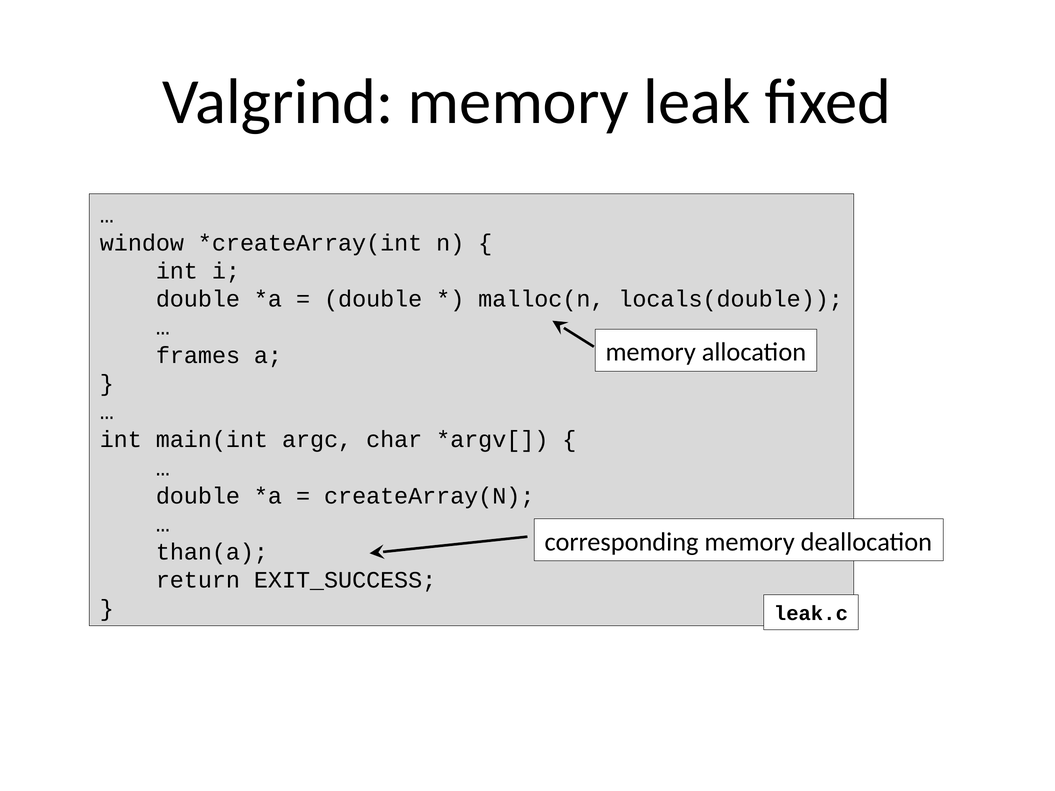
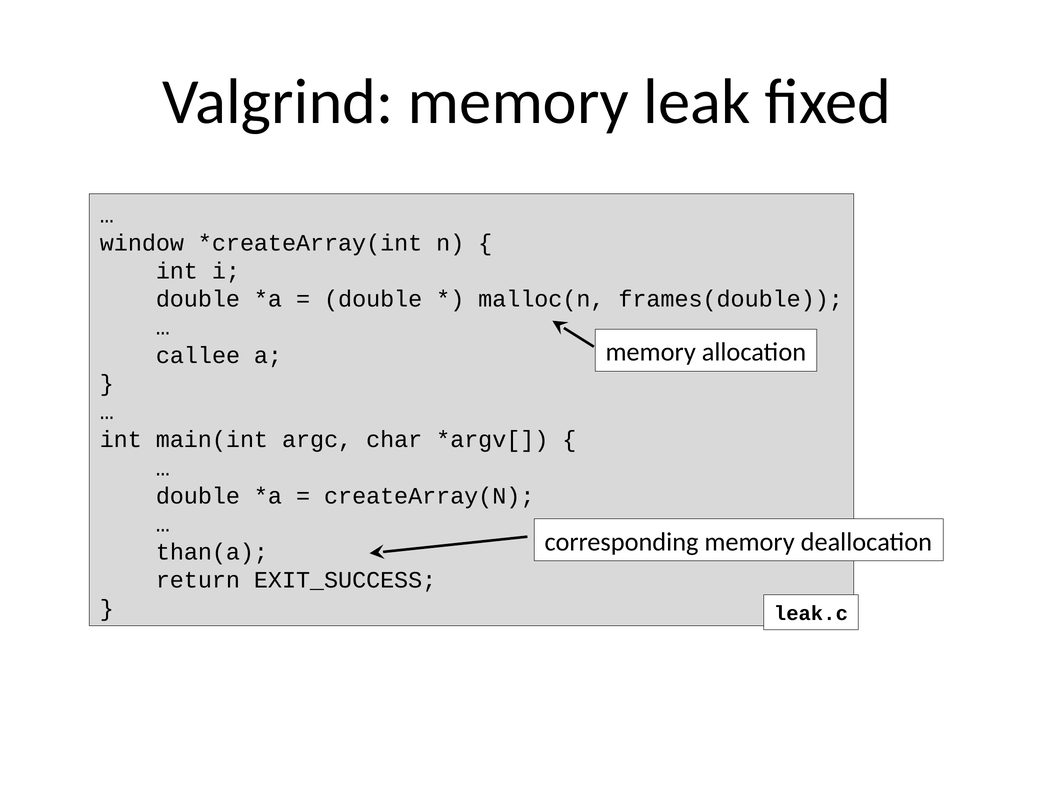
locals(double: locals(double -> frames(double (731, 299)
frames: frames -> callee (198, 355)
